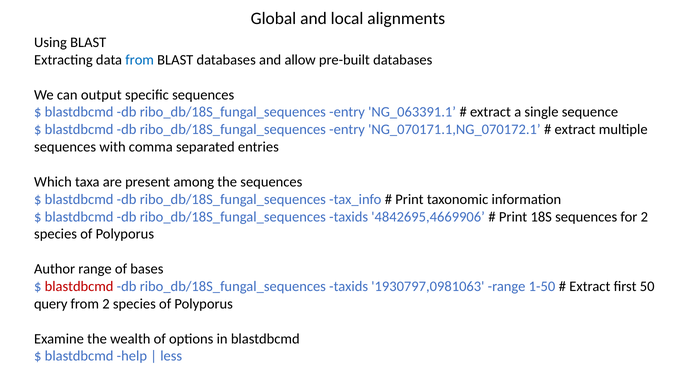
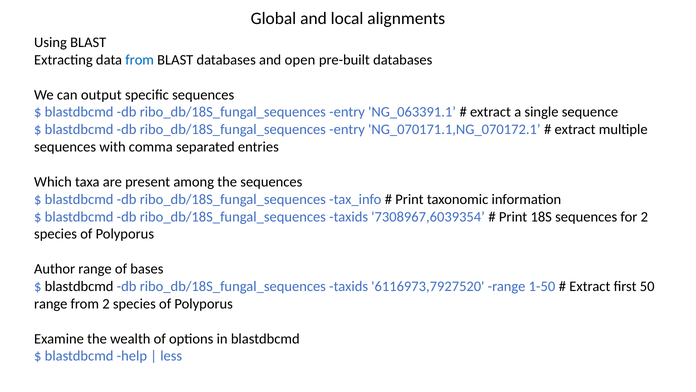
allow: allow -> open (300, 60)
4842695,4669906: 4842695,4669906 -> 7308967,6039354 (428, 216)
blastdbcmd colour: red -> black (79, 286)
1930797,0981063: 1930797,0981063 -> 6116973,7927520 (428, 286)
query: query -> range (51, 304)
